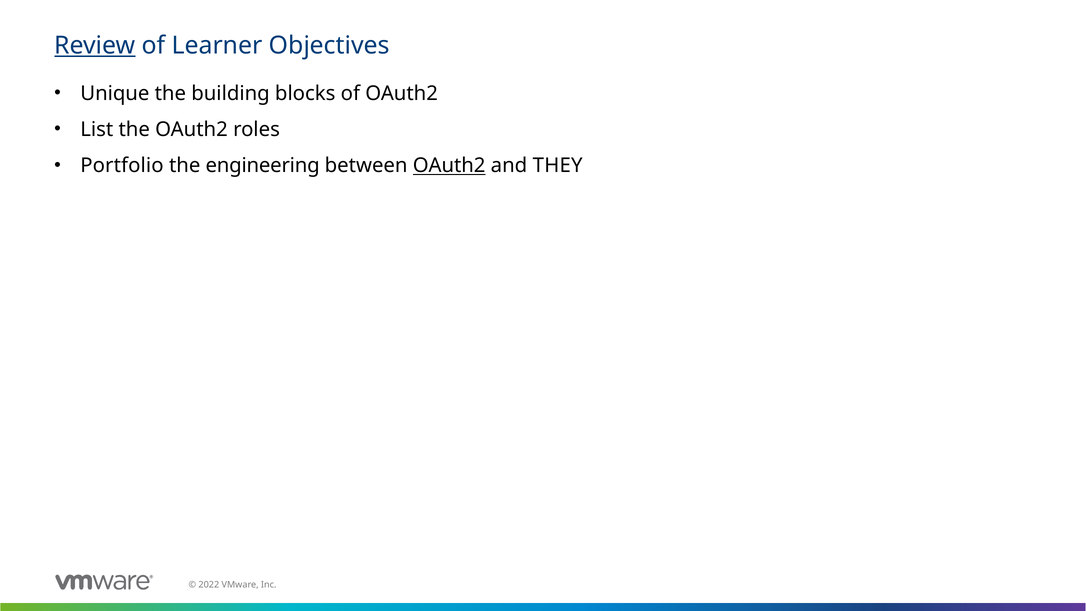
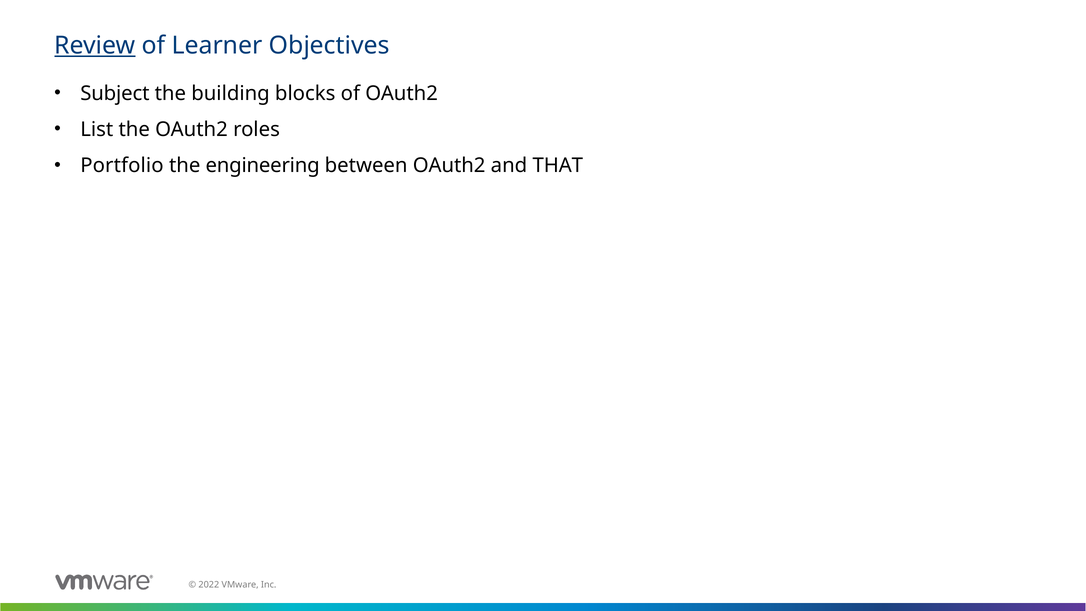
Unique: Unique -> Subject (115, 93)
OAuth2 underline: present -> none (449, 166)
THEY: THEY -> THAT (558, 166)
